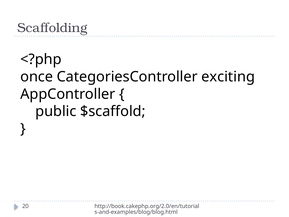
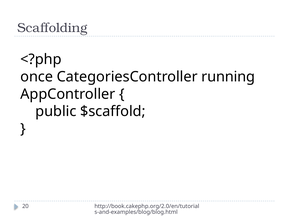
exciting: exciting -> running (228, 77)
